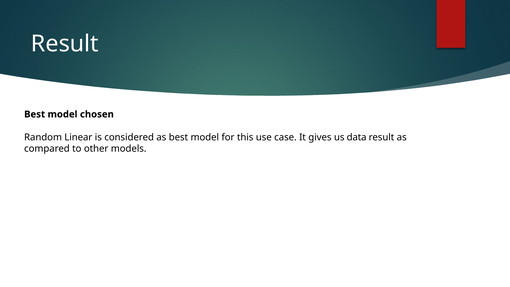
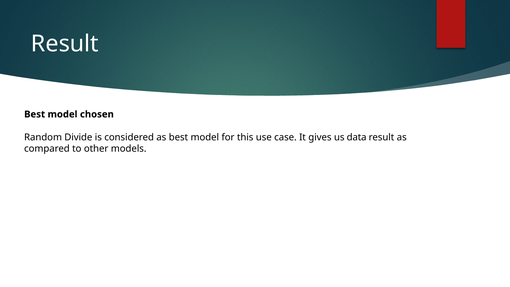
Linear: Linear -> Divide (78, 137)
